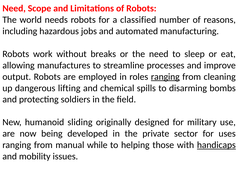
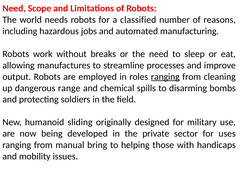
lifting: lifting -> range (69, 88)
while: while -> bring (97, 145)
handicaps underline: present -> none (216, 145)
